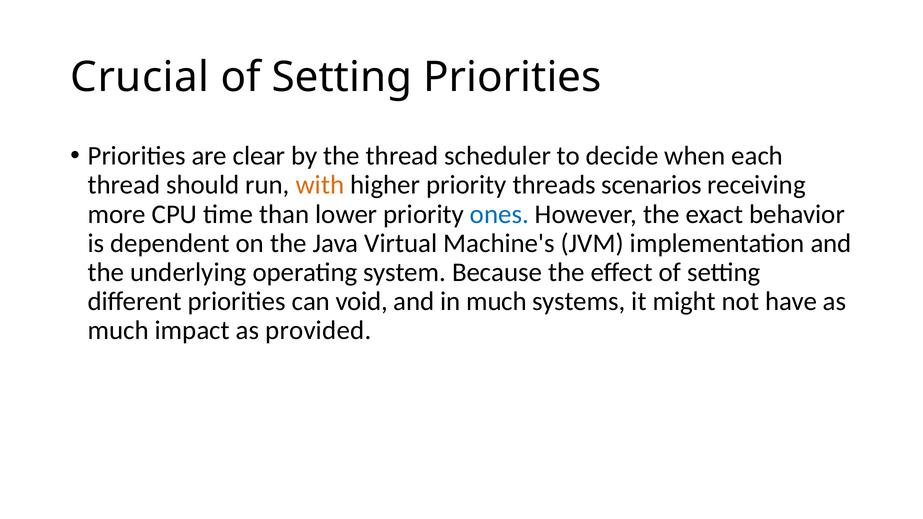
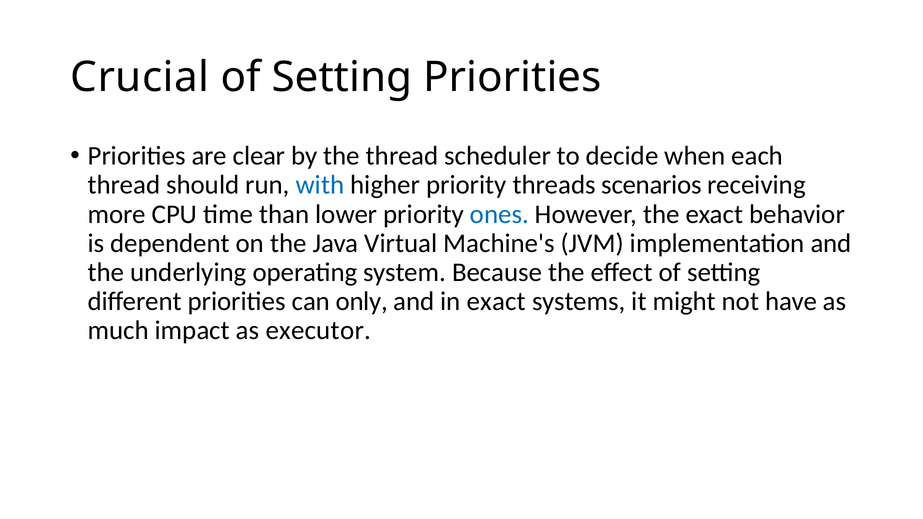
with colour: orange -> blue (320, 185)
void: void -> only (362, 301)
in much: much -> exact (496, 301)
provided: provided -> executor (318, 331)
